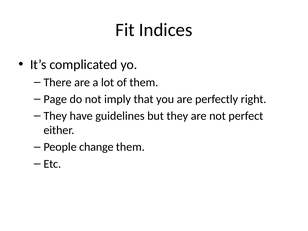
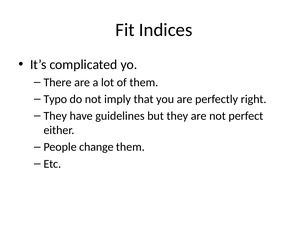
Page: Page -> Typo (55, 99)
